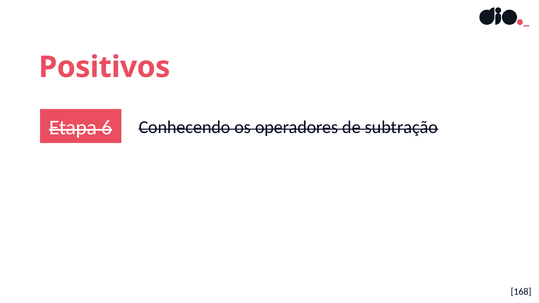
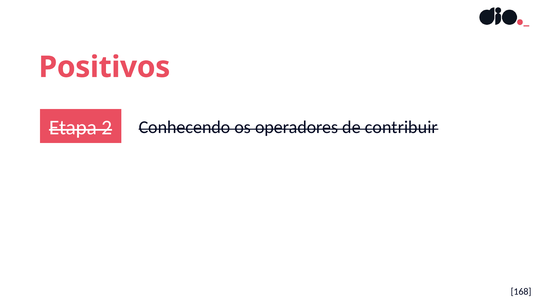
6: 6 -> 2 (107, 128)
subtração: subtração -> contribuir (401, 127)
